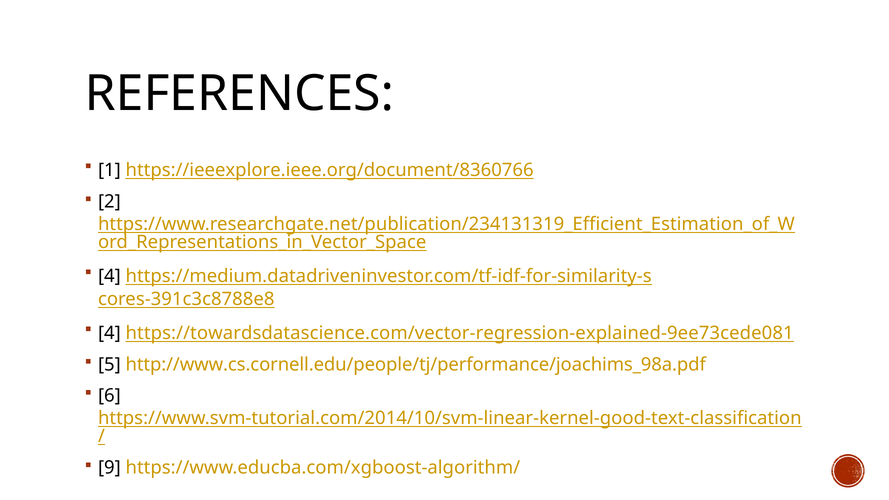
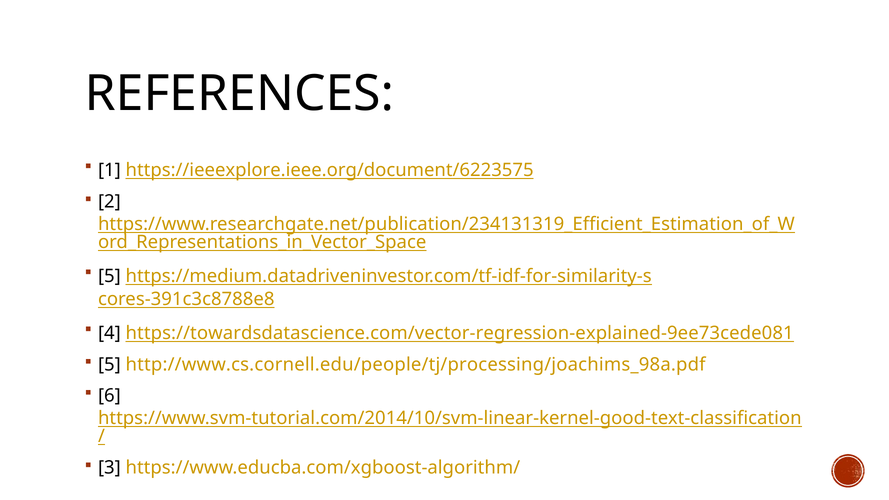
https://ieeexplore.ieee.org/document/8360766: https://ieeexplore.ieee.org/document/8360766 -> https://ieeexplore.ieee.org/document/6223575 (330, 170)
4: 4 -> 5 (109, 276)
http://www.cs.cornell.edu/people/tj/performance/joachims_98a.pdf: http://www.cs.cornell.edu/people/tj/performance/joachims_98a.pdf -> http://www.cs.cornell.edu/people/tj/processing/joachims_98a.pdf (416, 365)
9: 9 -> 3 (109, 468)
